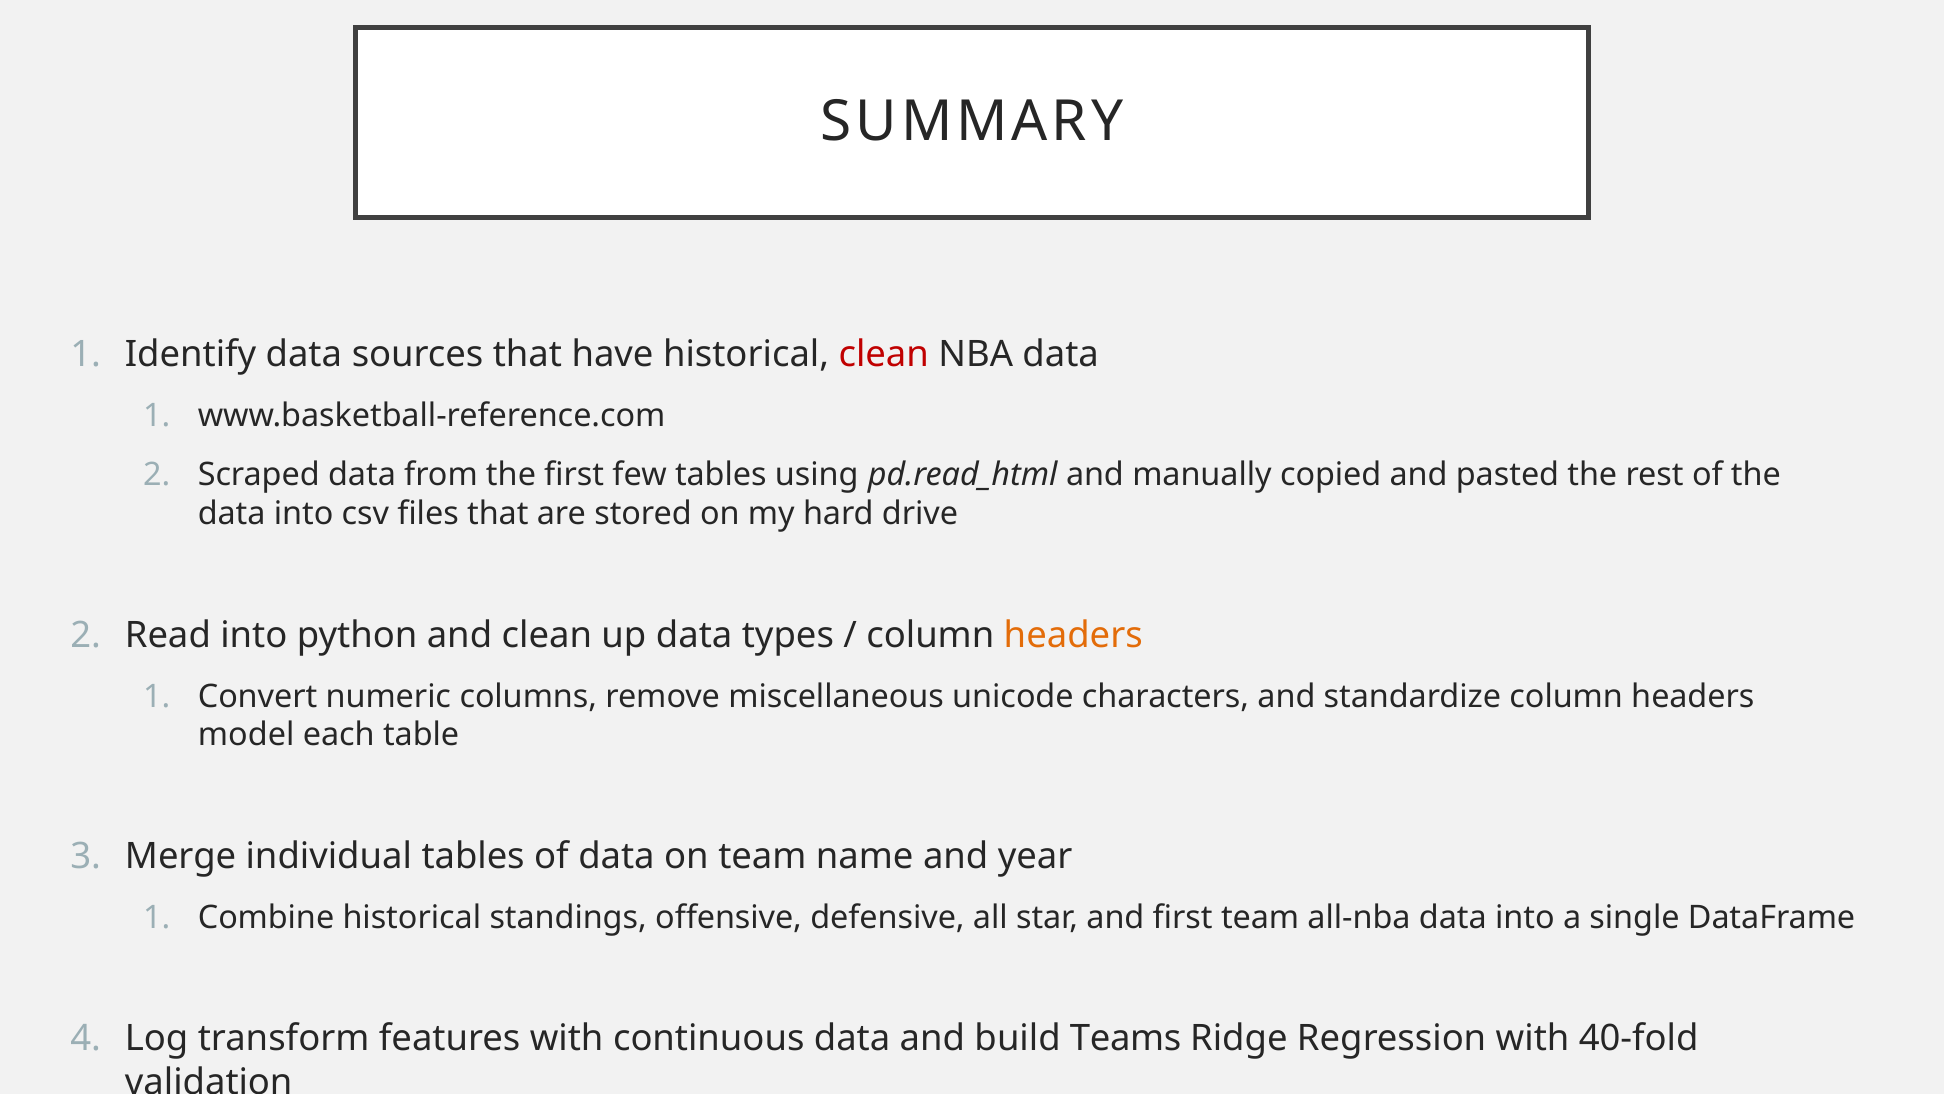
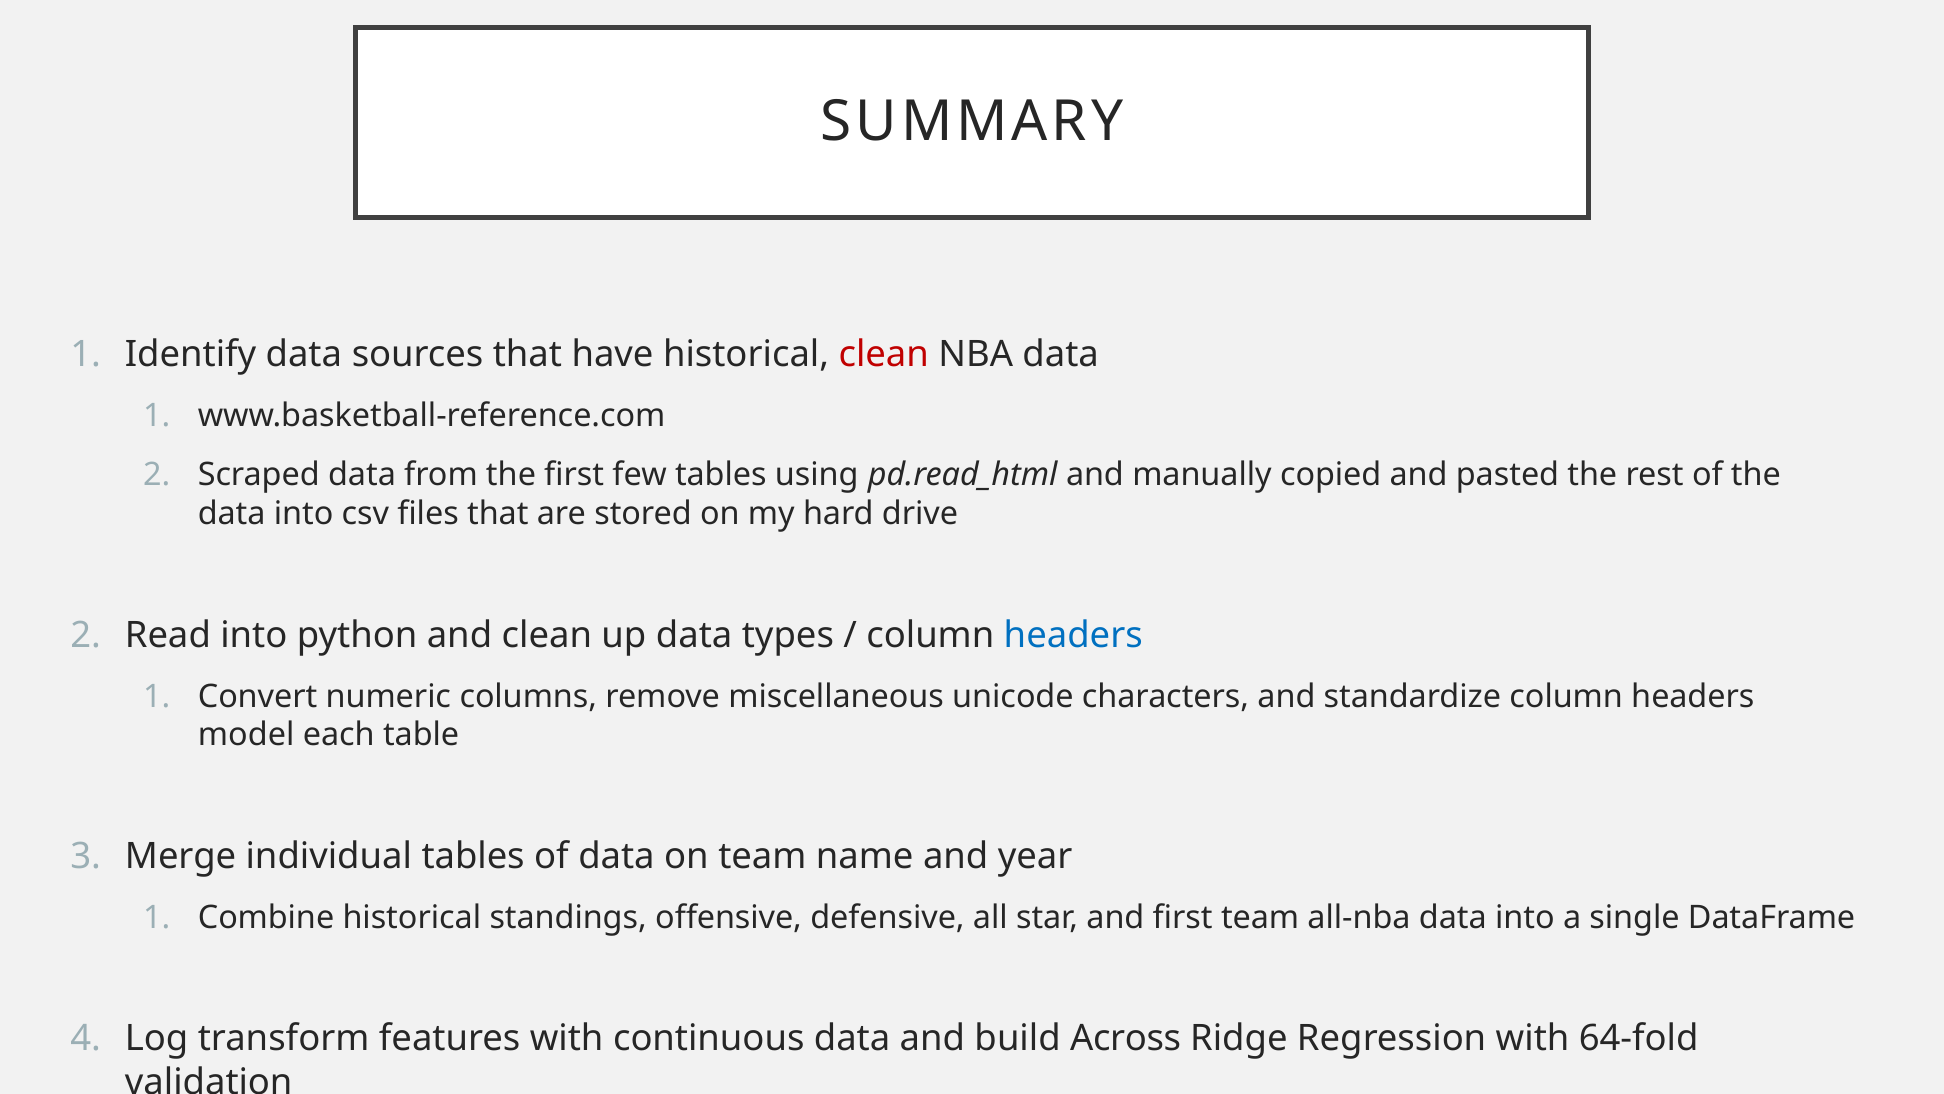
headers colour: orange -> blue (1073, 635)
Teams: Teams -> Across (1126, 1038)
40-fold: 40-fold -> 64-fold (1639, 1038)
